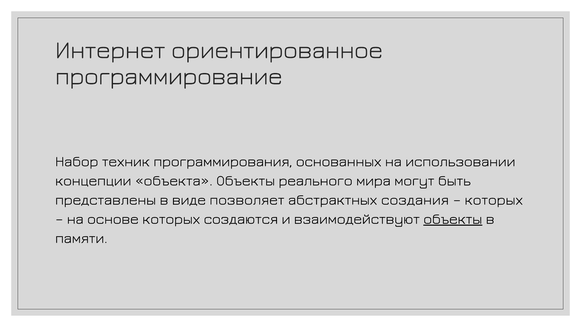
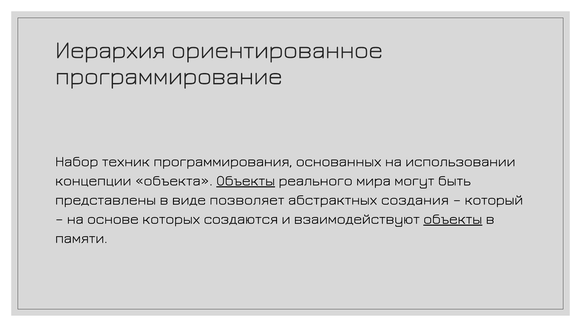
Интернет: Интернет -> Иерархия (110, 50)
Объекты underline: none -> present (246, 181)
которых: которых -> который (494, 200)
